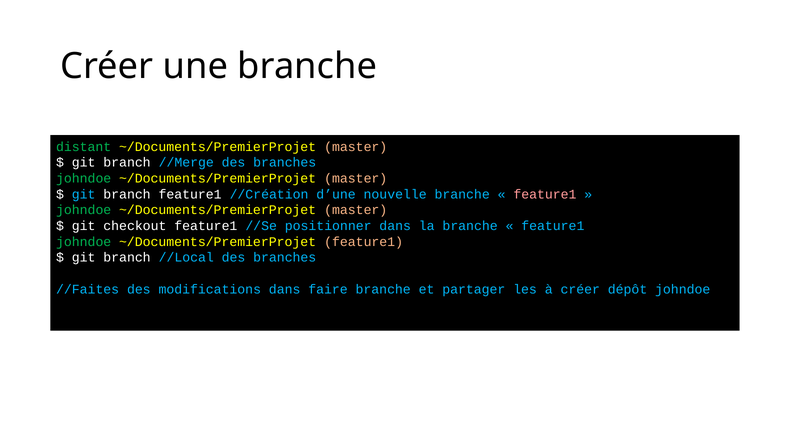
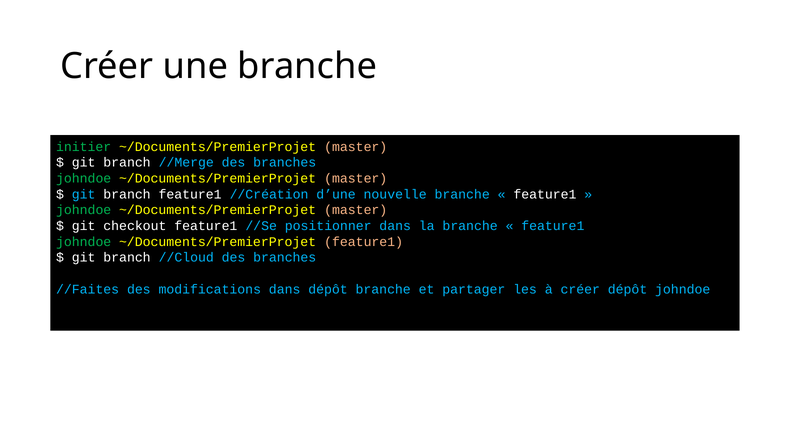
distant: distant -> initier (84, 147)
feature1 colour: pink -> white (545, 194)
//Local: //Local -> //Cloud (186, 257)
dans faire: faire -> dépôt (328, 289)
